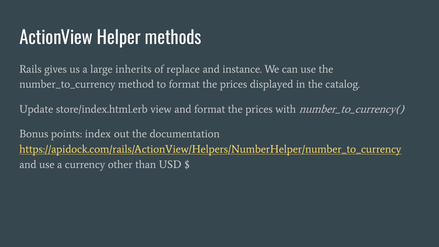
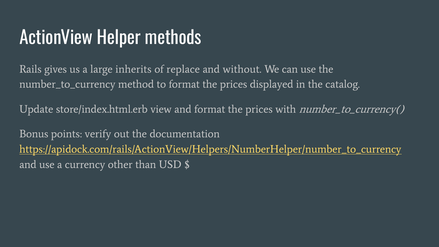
instance: instance -> without (242, 69)
index: index -> verify (98, 134)
